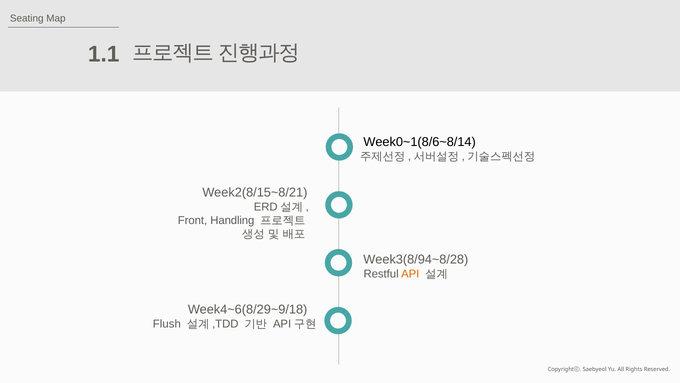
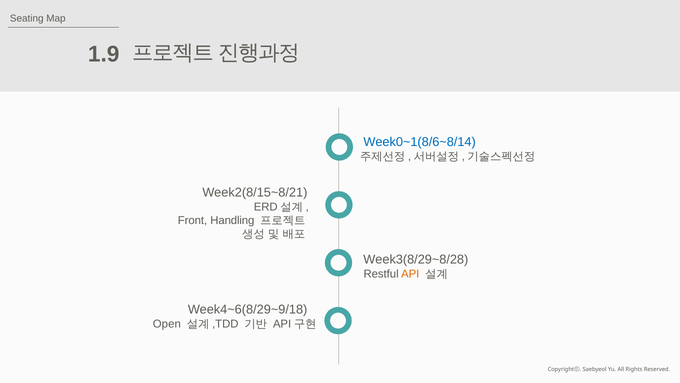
1.1: 1.1 -> 1.9 (104, 54)
Week0~1(8/6~8/14 colour: black -> blue (420, 142)
Week3(8/94~8/28: Week3(8/94~8/28 -> Week3(8/29~8/28 (416, 259)
Flush: Flush -> Open (167, 324)
